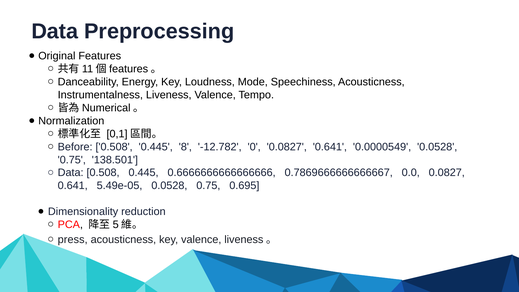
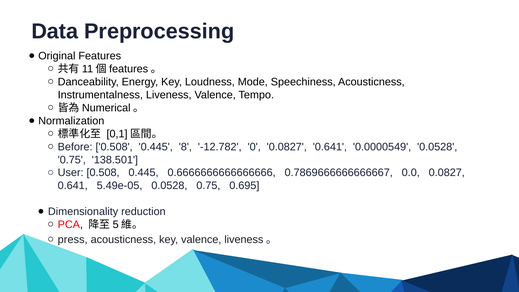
Data: Data -> User (71, 173)
